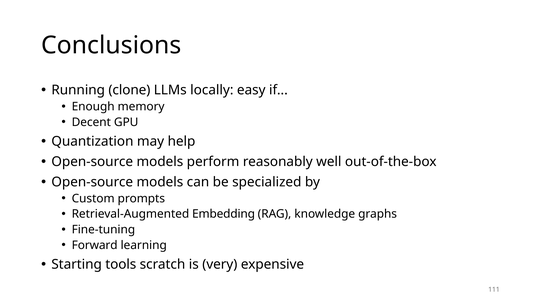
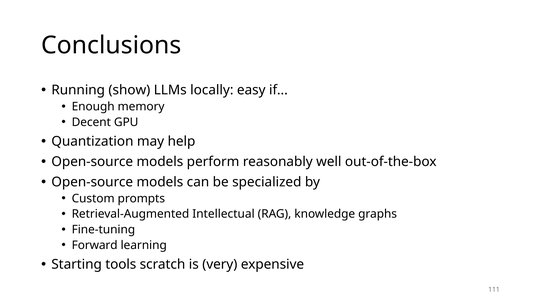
clone: clone -> show (129, 90)
Embedding: Embedding -> Intellectual (223, 214)
